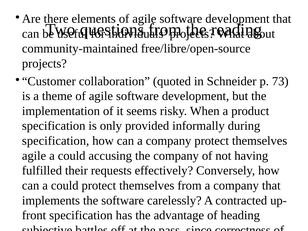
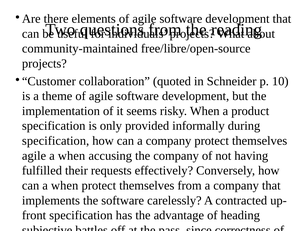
73: 73 -> 10 (280, 81)
could: could -> when (72, 156)
can a could: could -> when (65, 185)
